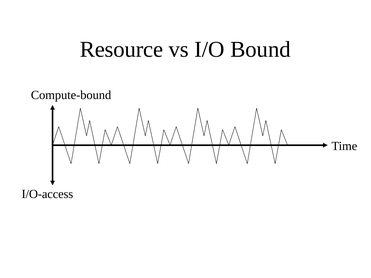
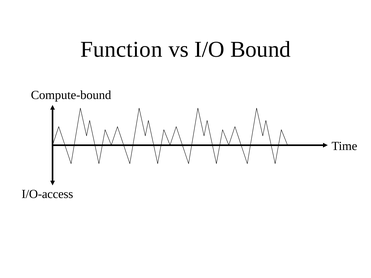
Resource: Resource -> Function (121, 49)
